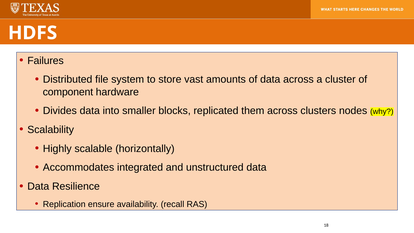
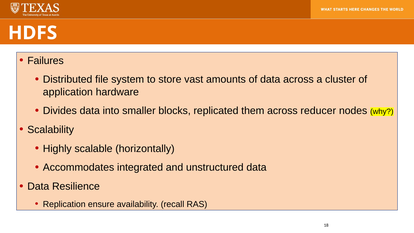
component: component -> application (68, 92)
clusters: clusters -> reducer (318, 111)
